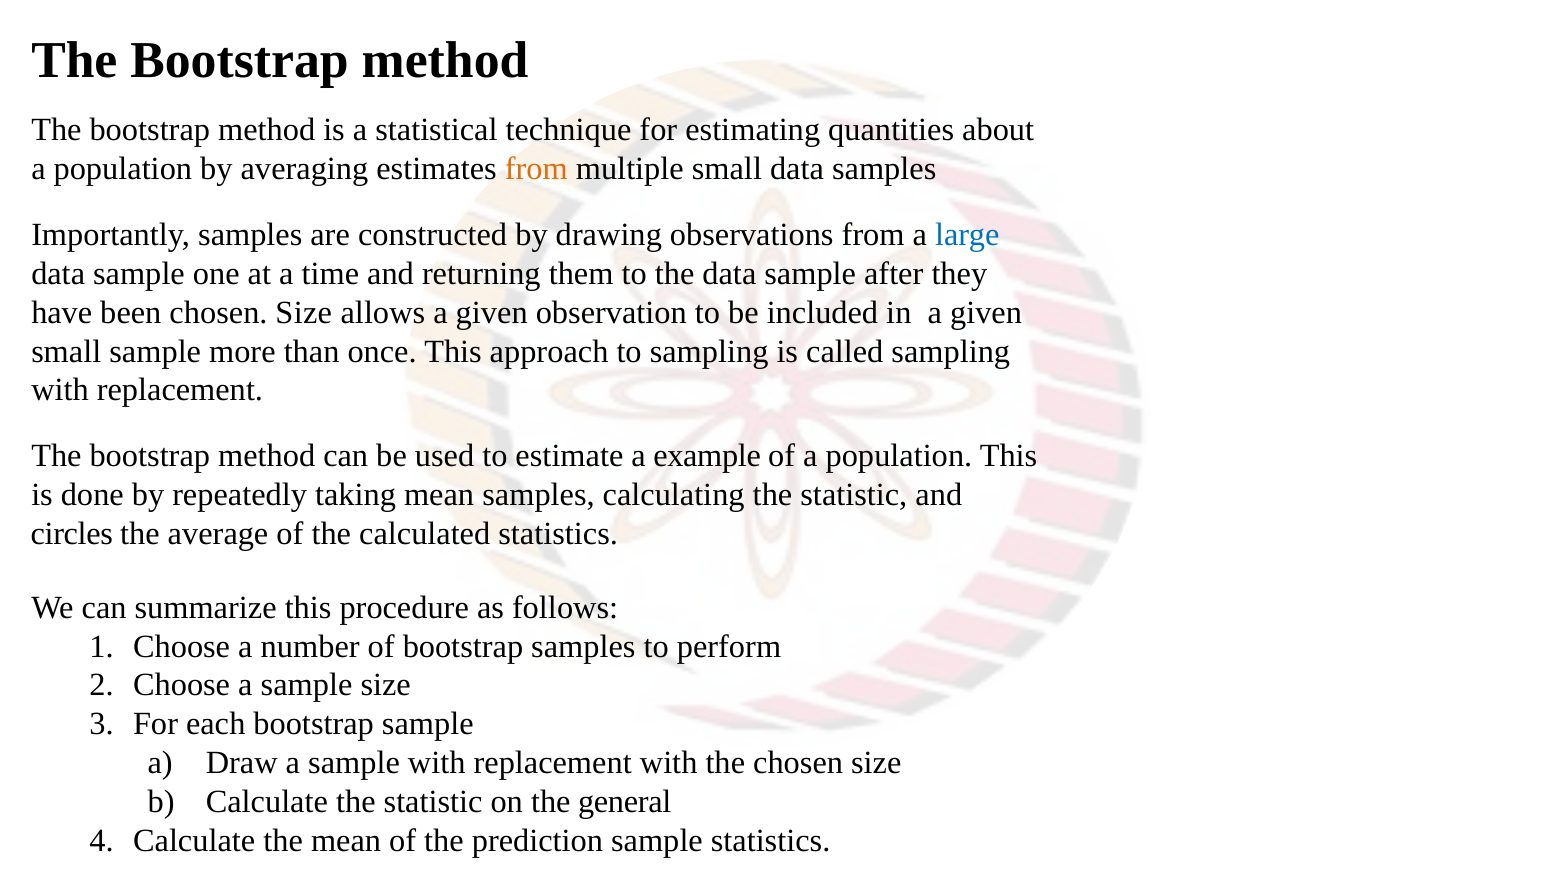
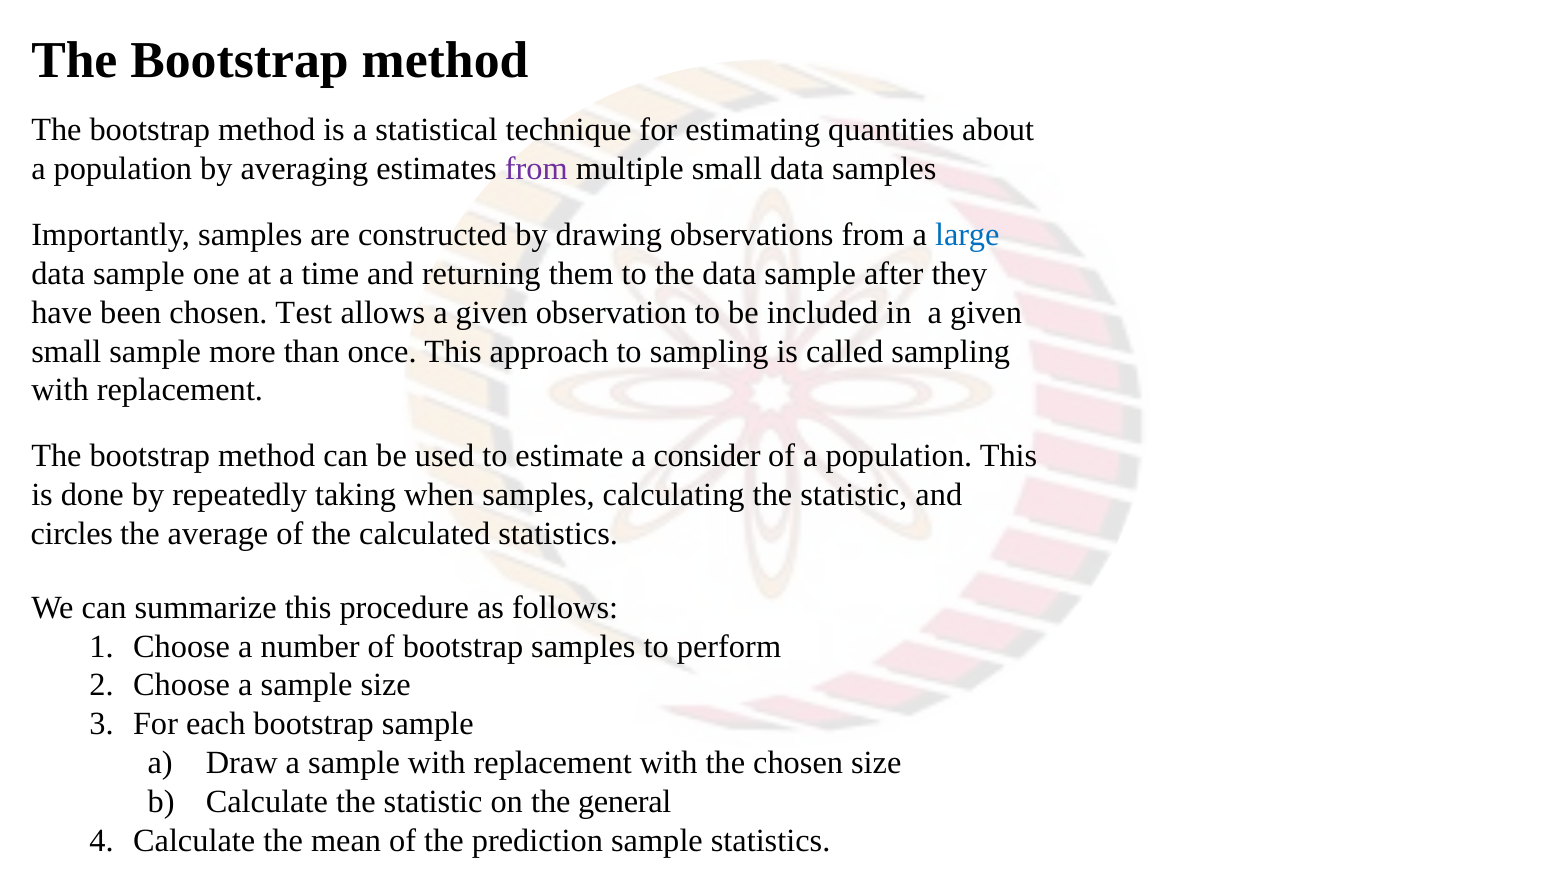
from colour: orange -> purple (536, 169)
been chosen Size: Size -> Test (304, 313)
example: example -> consider (707, 456)
taking mean: mean -> when (439, 495)
